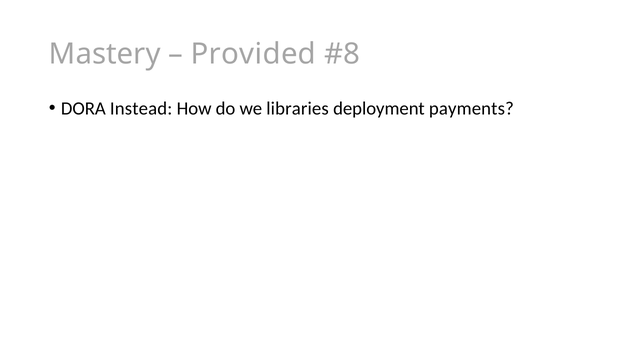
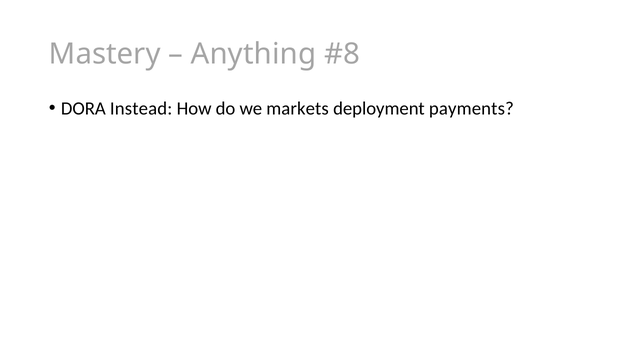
Provided: Provided -> Anything (253, 54)
libraries: libraries -> markets (298, 109)
